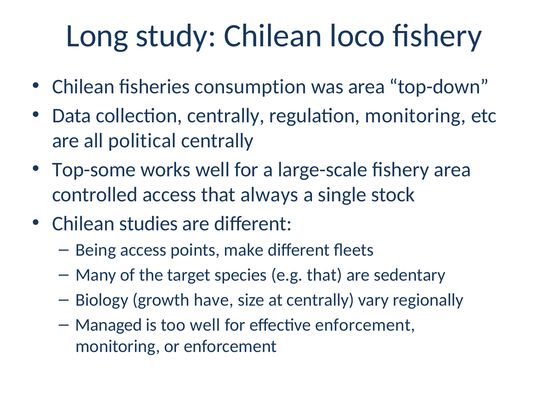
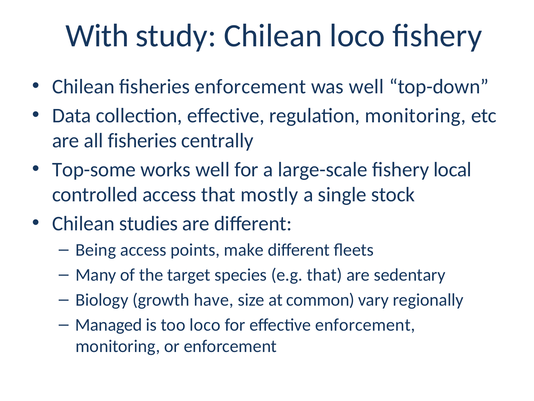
Long: Long -> With (97, 36)
fisheries consumption: consumption -> enforcement (250, 86)
was area: area -> well (366, 86)
collection centrally: centrally -> effective (226, 115)
all political: political -> fisheries (142, 140)
fishery area: area -> local (453, 169)
always: always -> mostly (269, 194)
at centrally: centrally -> common (321, 300)
too well: well -> loco (205, 324)
